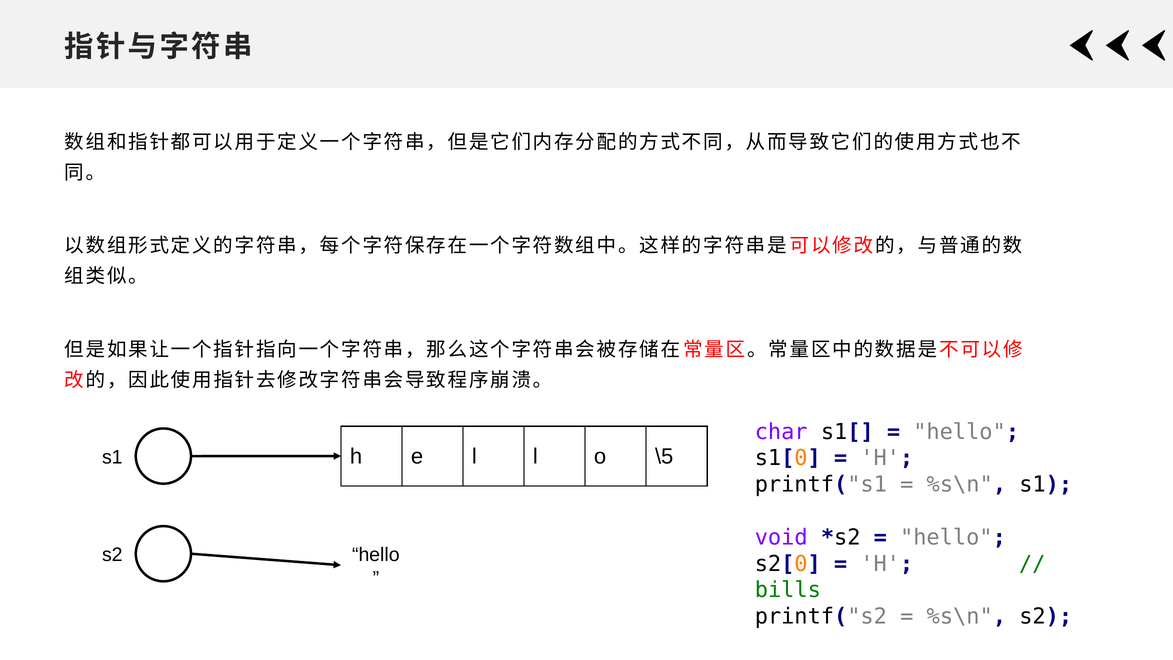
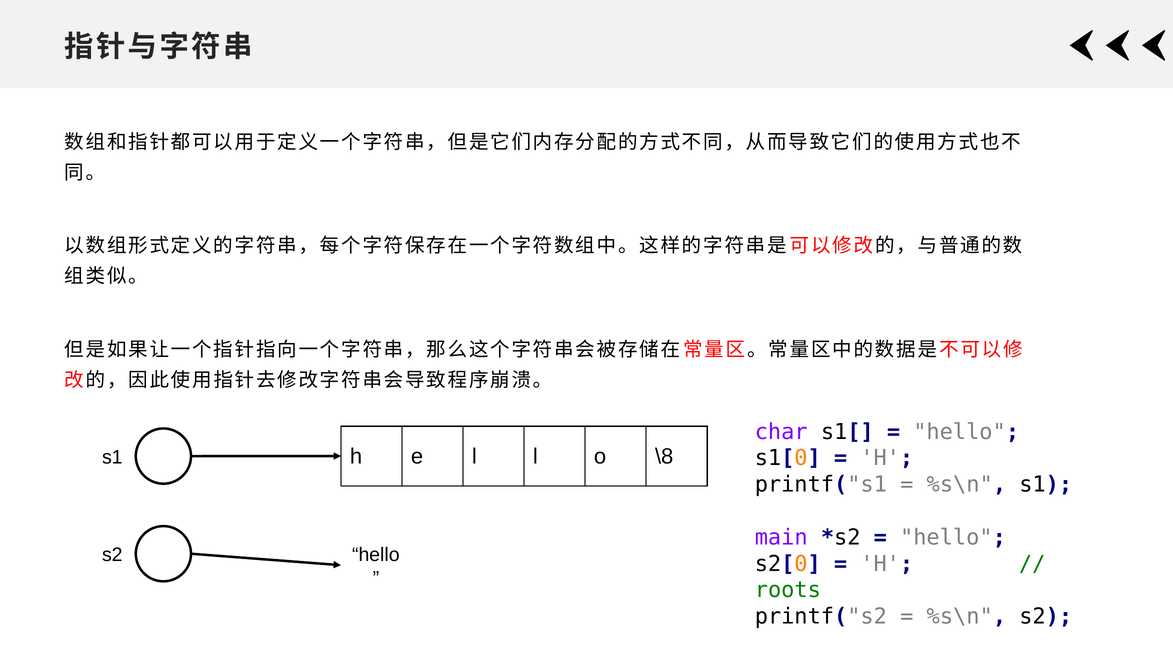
\5: \5 -> \8 (664, 456)
void: void -> main (781, 537)
bills: bills -> roots (788, 590)
